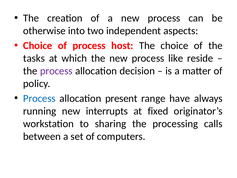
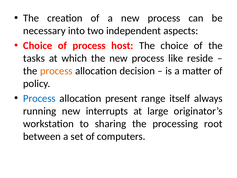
otherwise: otherwise -> necessary (44, 31)
process colour: purple -> orange (56, 71)
have: have -> itself (180, 98)
fixed: fixed -> large (158, 111)
calls: calls -> root (213, 124)
